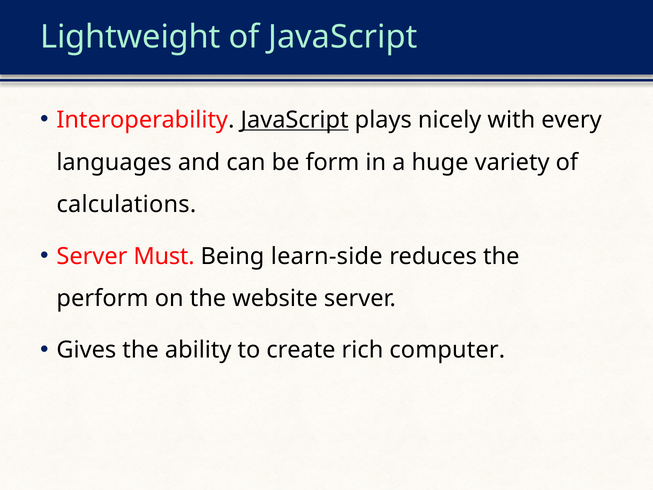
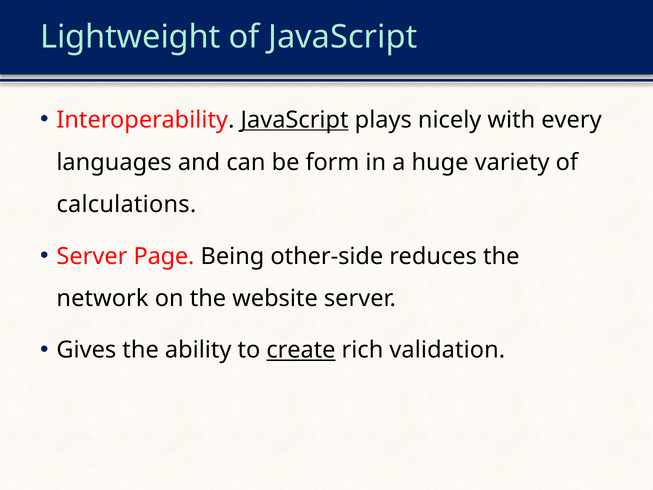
Must: Must -> Page (164, 256)
learn-side: learn-side -> other-side (327, 256)
perform: perform -> network (103, 299)
create underline: none -> present (301, 350)
computer: computer -> validation (447, 350)
